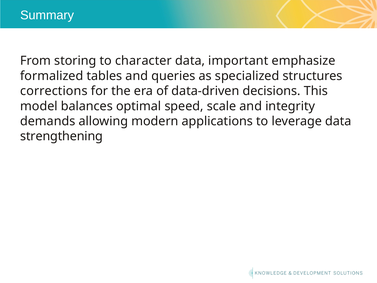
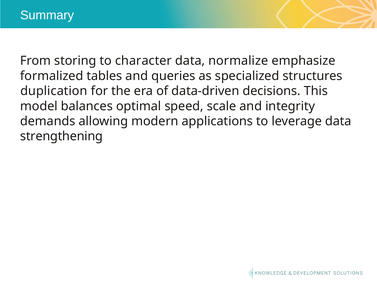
important: important -> normalize (238, 61)
corrections: corrections -> duplication (54, 91)
